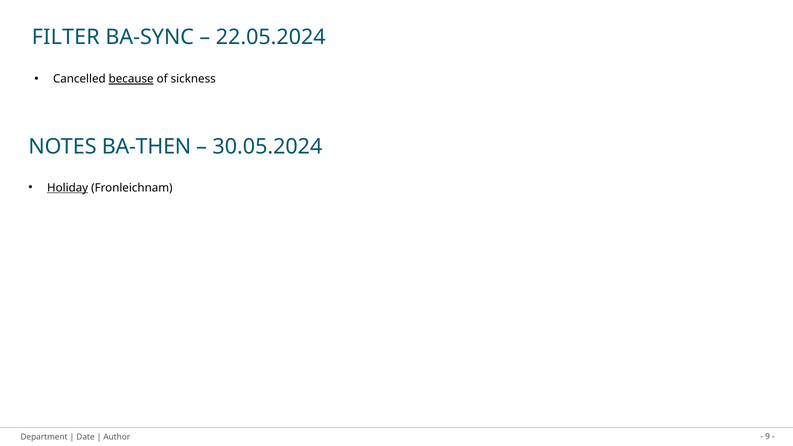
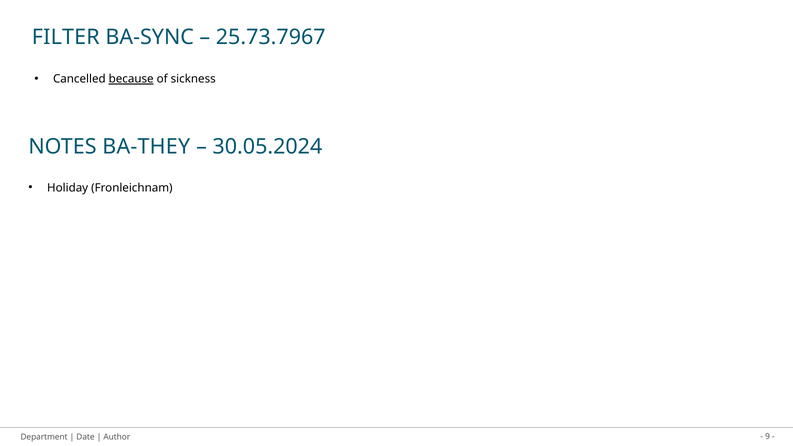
22.05.2024: 22.05.2024 -> 25.73.7967 (271, 37)
BA-THEN: BA-THEN -> BA-THEY (146, 147)
Holiday underline: present -> none (68, 188)
